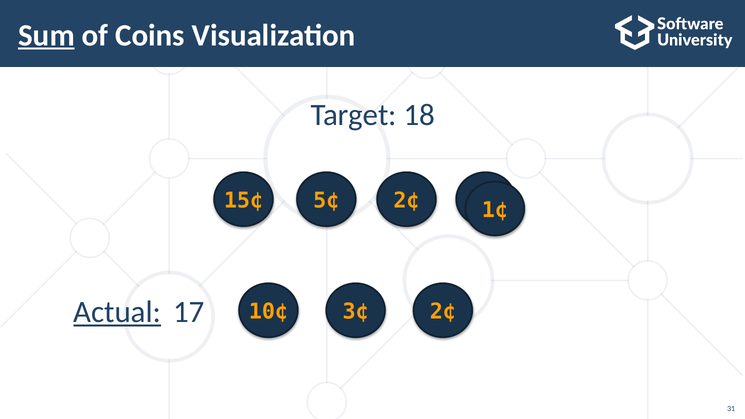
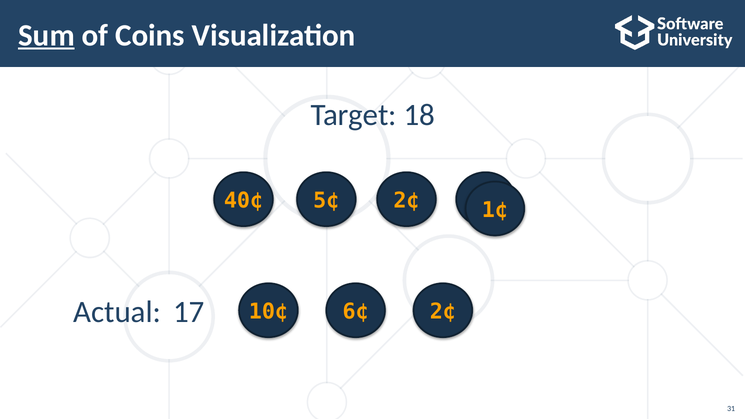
15¢: 15¢ -> 40¢ (244, 201)
Actual underline: present -> none (117, 312)
3¢: 3¢ -> 6¢ (356, 312)
